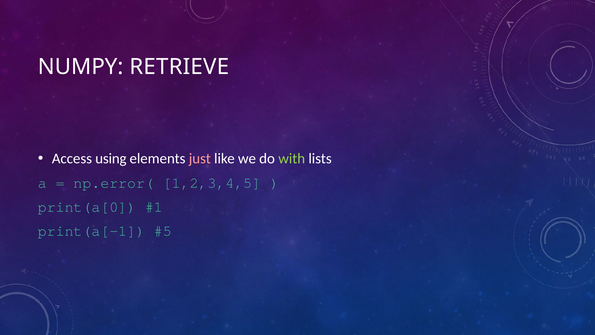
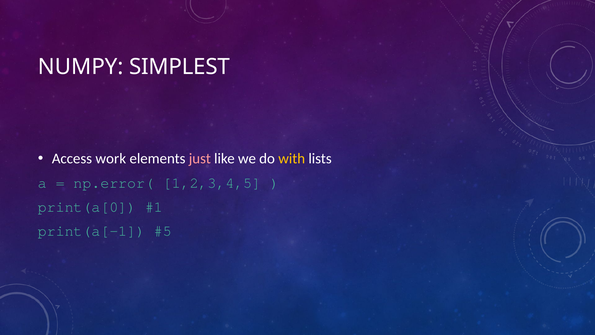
RETRIEVE: RETRIEVE -> SIMPLEST (180, 67)
using: using -> work (111, 159)
with colour: light green -> yellow (292, 159)
